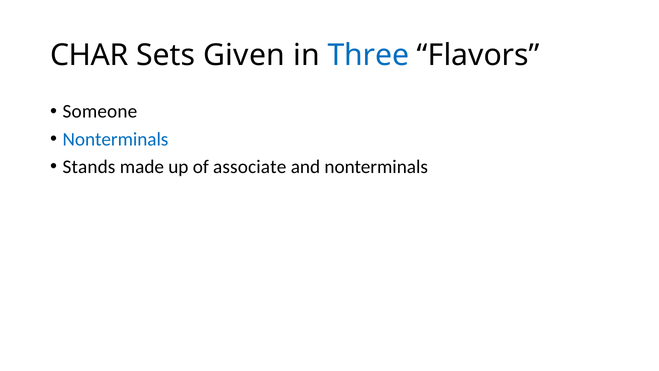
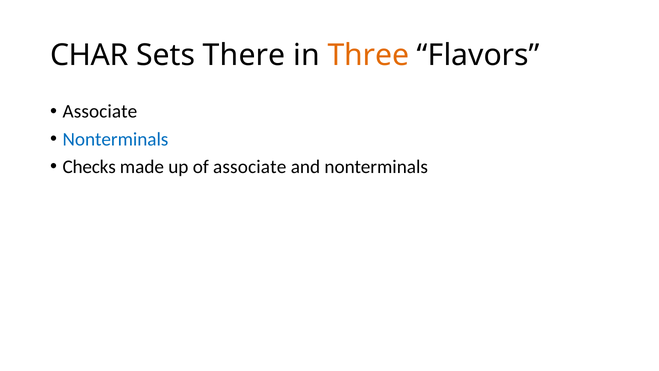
Given: Given -> There (244, 55)
Three colour: blue -> orange (368, 55)
Someone: Someone -> Associate (100, 111)
Stands: Stands -> Checks (89, 167)
